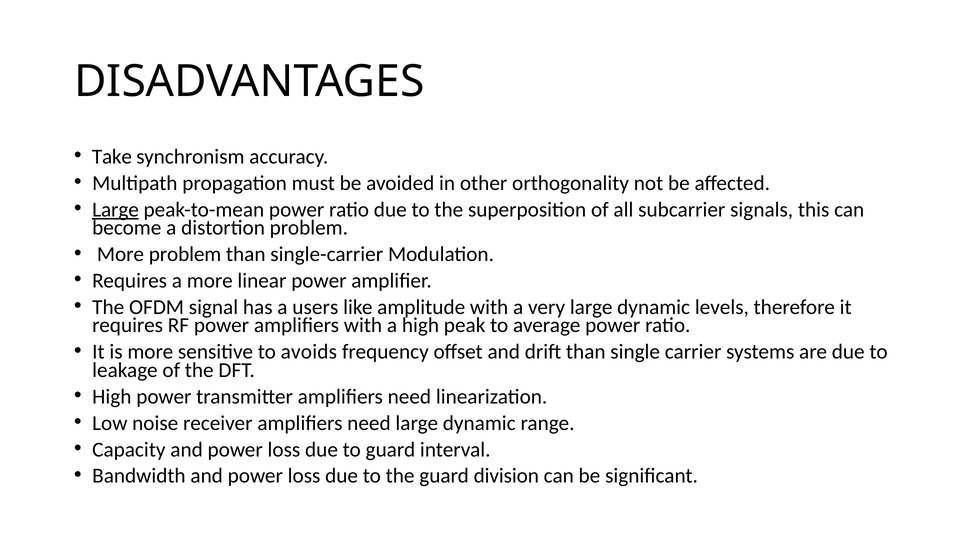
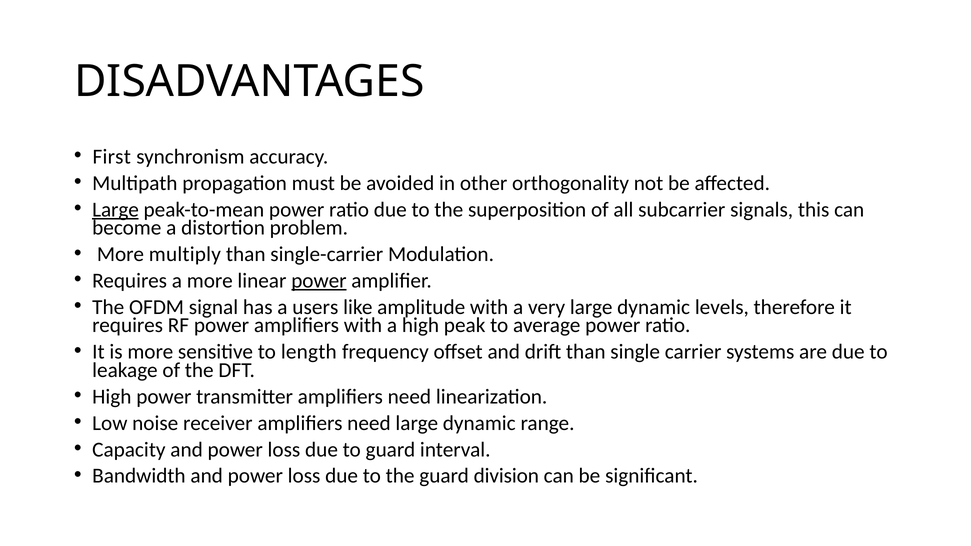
Take: Take -> First (112, 157)
More problem: problem -> multiply (185, 254)
power underline: none -> present (319, 281)
avoids: avoids -> length (309, 352)
